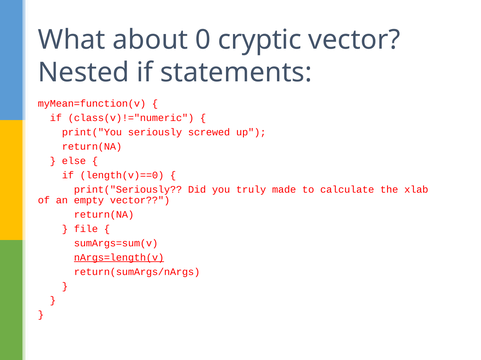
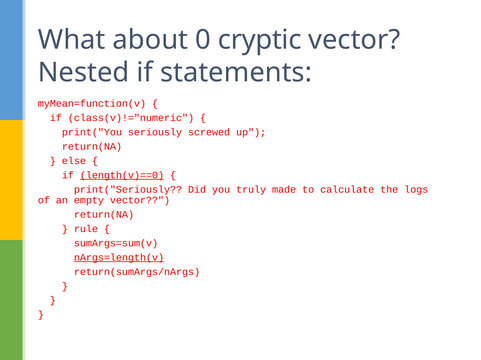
length(v)==0 underline: none -> present (122, 175)
xlab: xlab -> logs (416, 190)
file: file -> rule (86, 229)
